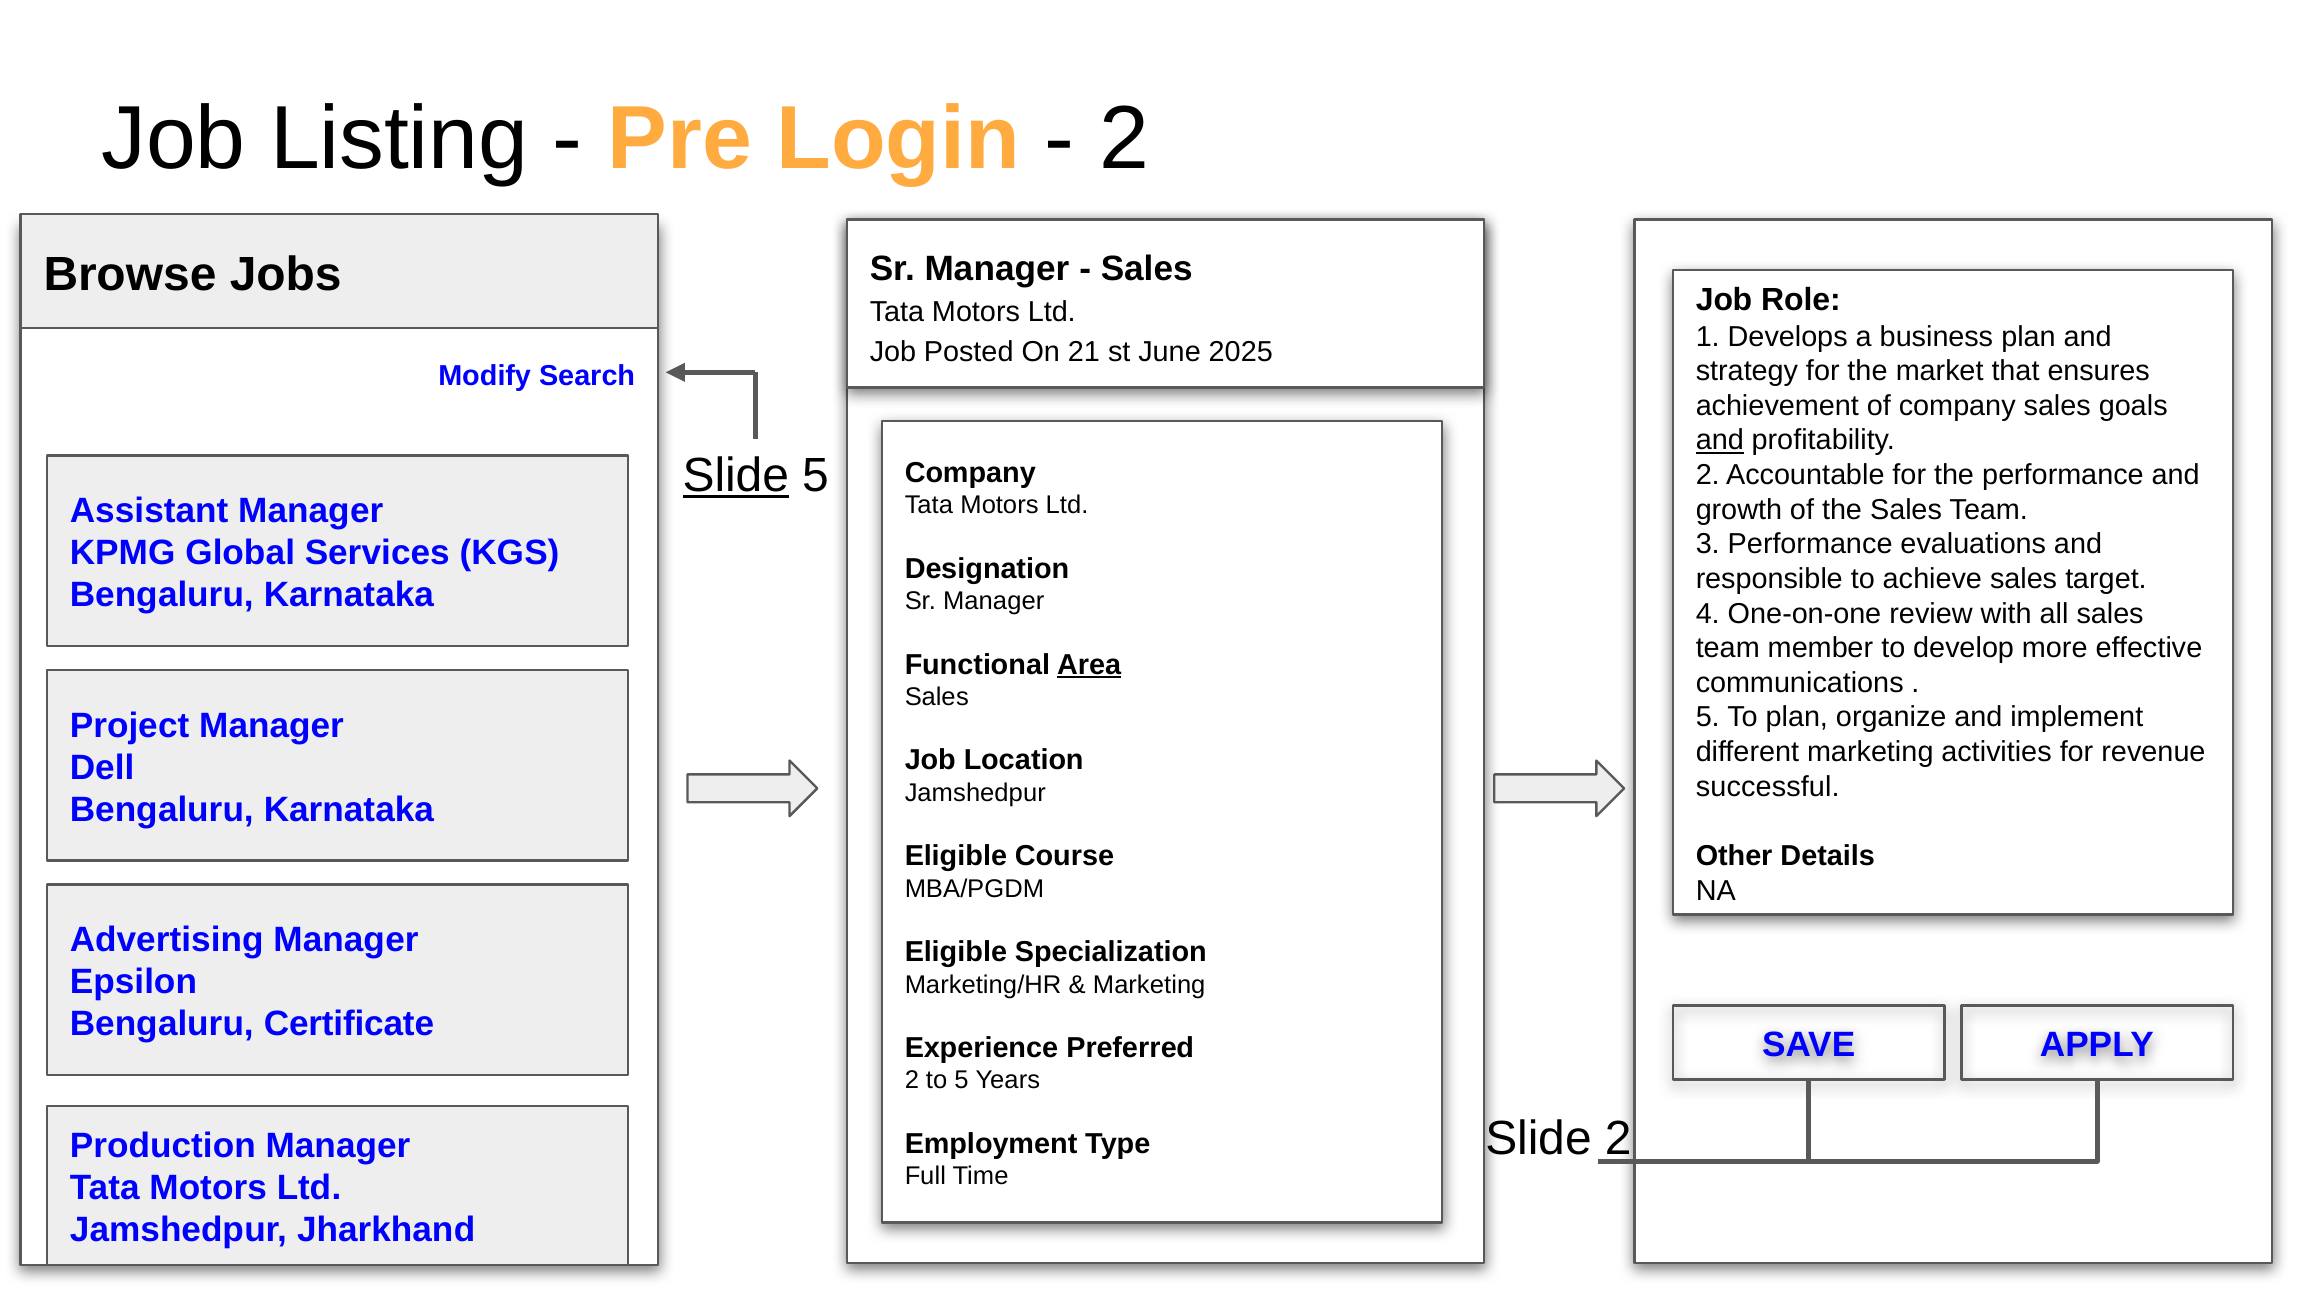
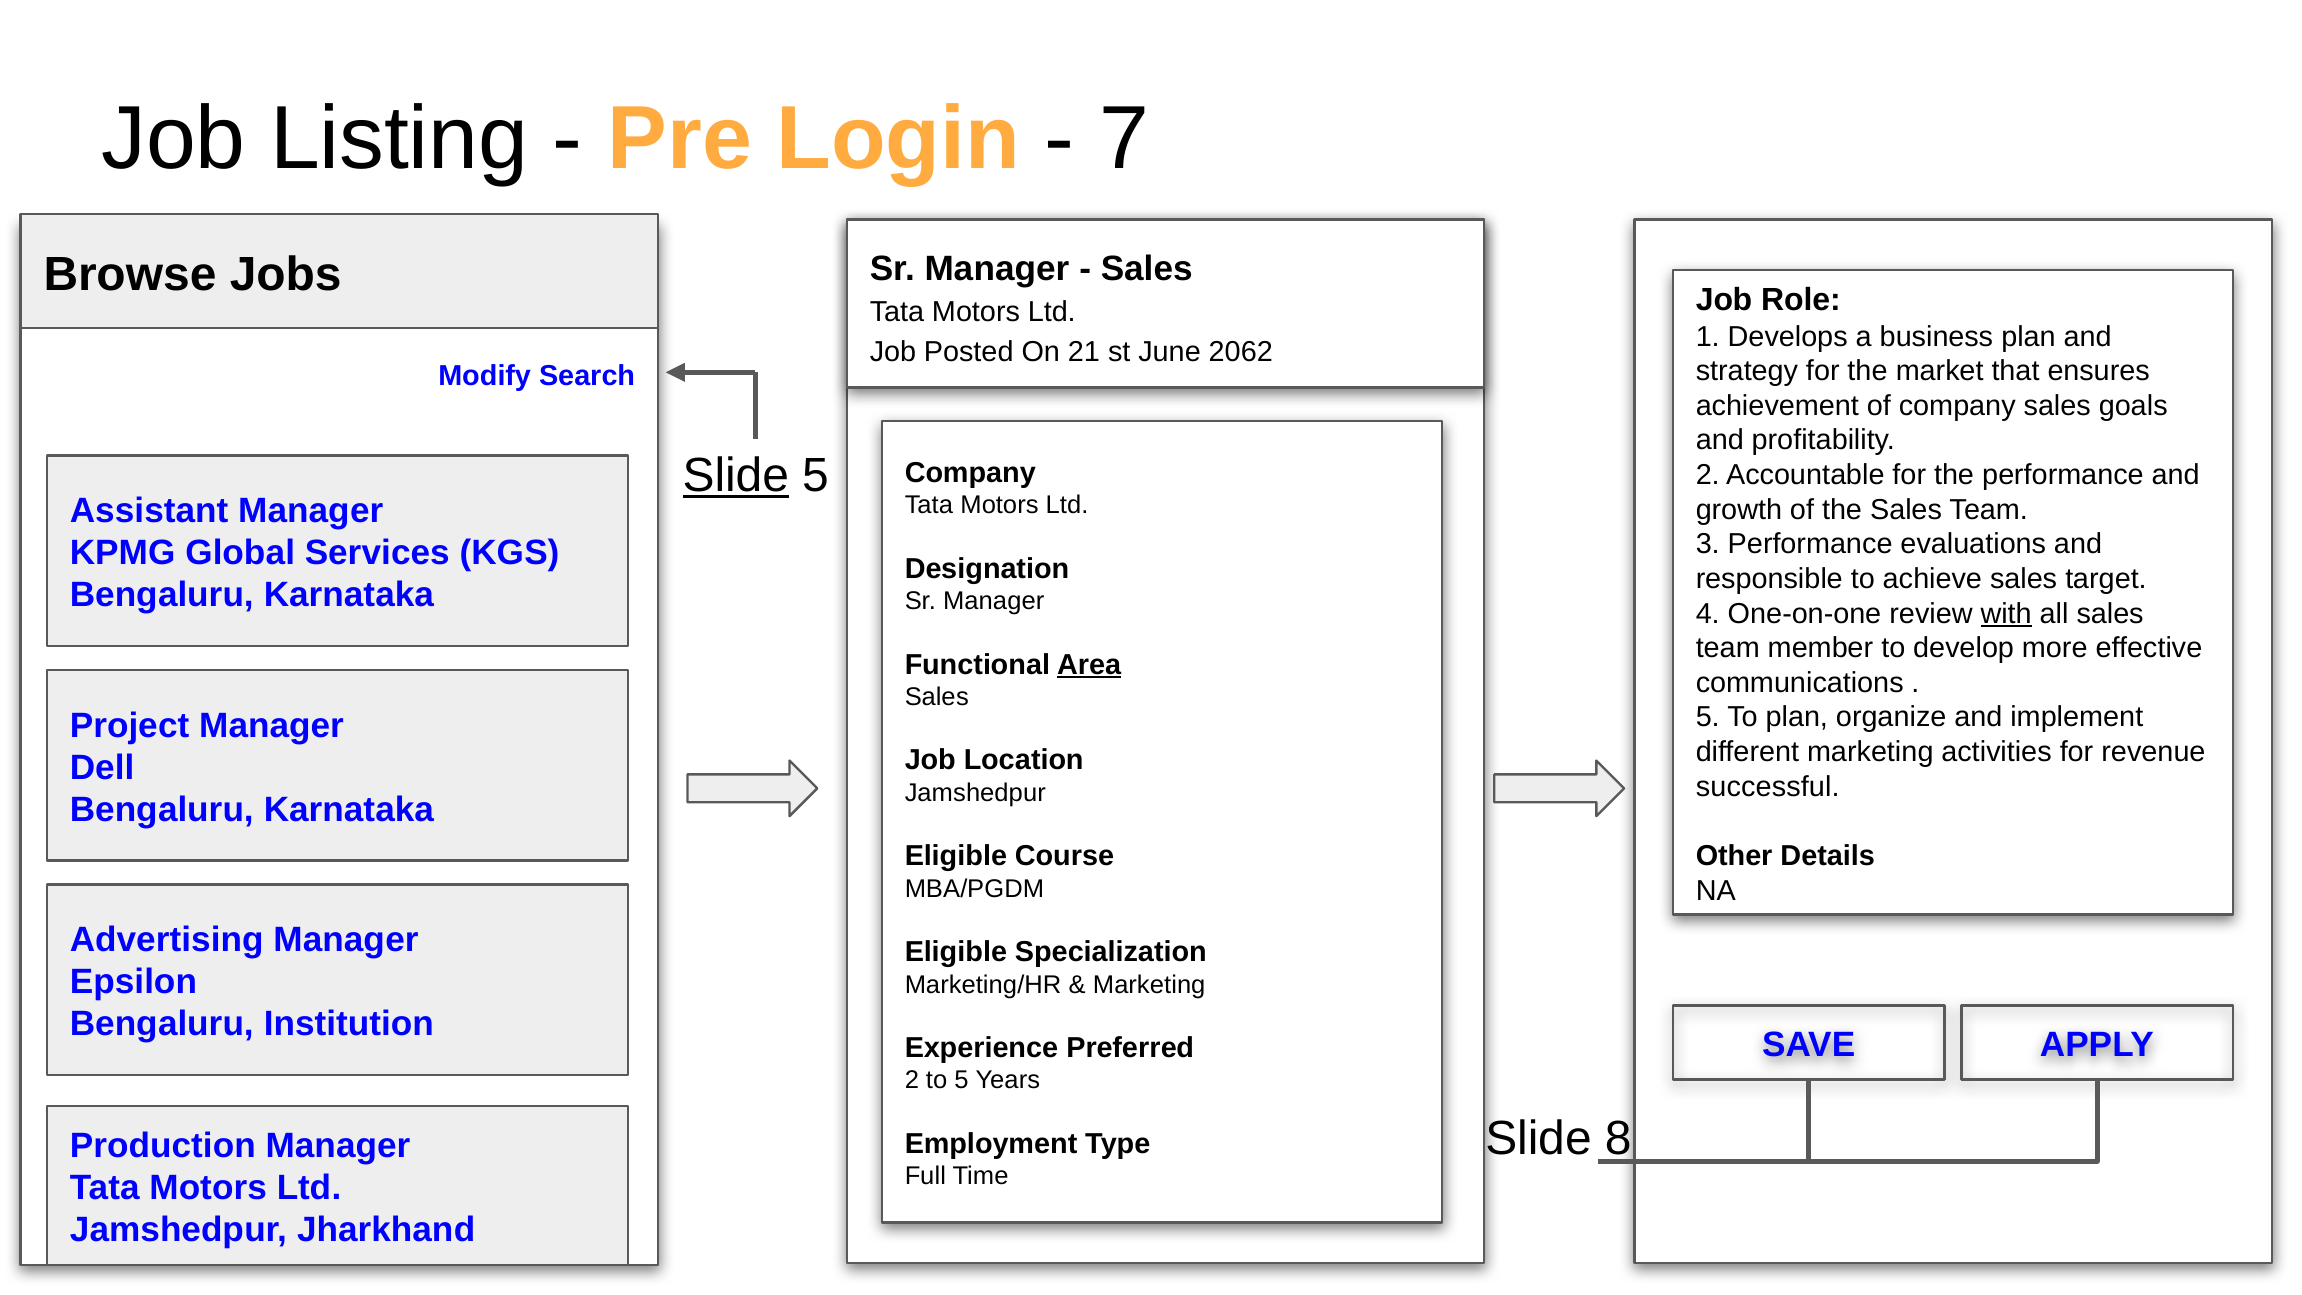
2: 2 -> 7 (1124, 139)
2025: 2025 -> 2062 (1241, 352)
and underline: present -> none (1720, 440)
with underline: none -> present (2006, 613)
Certificate: Certificate -> Institution (349, 1024)
Slide 2: 2 -> 8 (1618, 1138)
